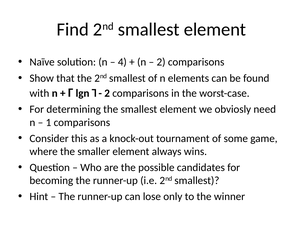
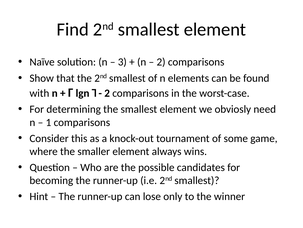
4: 4 -> 3 (122, 62)
